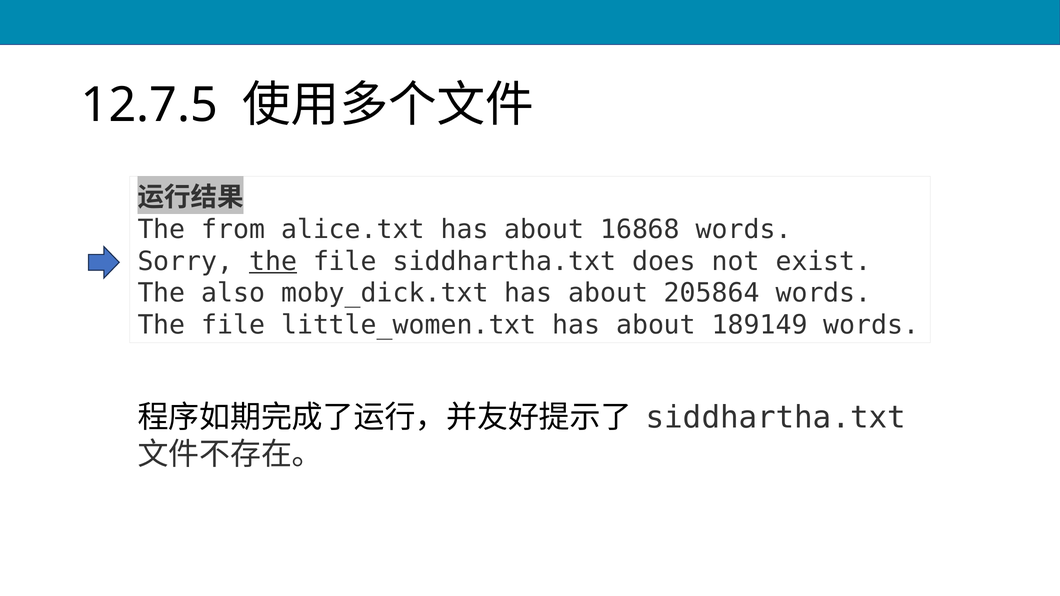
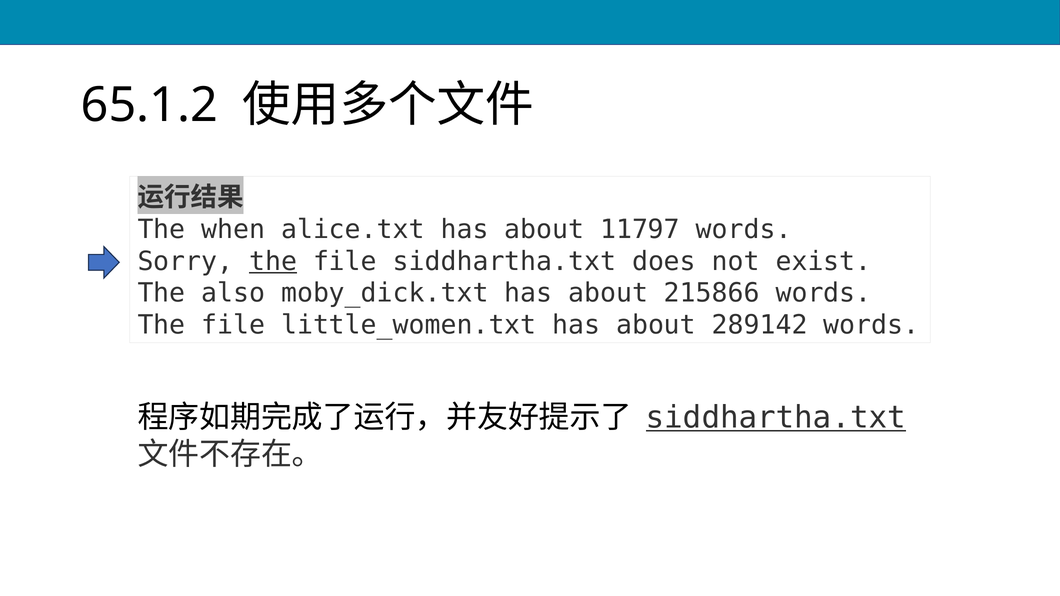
12.7.5: 12.7.5 -> 65.1.2 (149, 105)
from: from -> when (233, 230)
16868: 16868 -> 11797 (640, 230)
205864: 205864 -> 215866 (712, 293)
189149: 189149 -> 289142 (760, 325)
siddhartha.txt underline: none -> present (776, 418)
